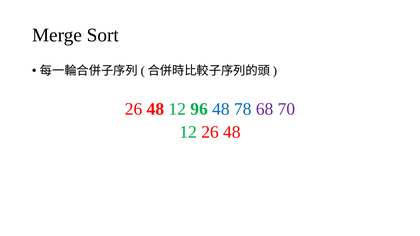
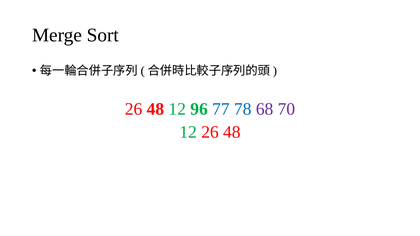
96 48: 48 -> 77 (221, 109)
